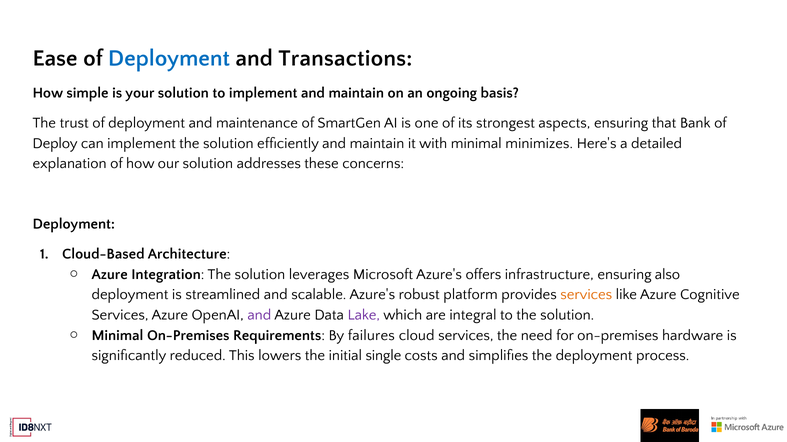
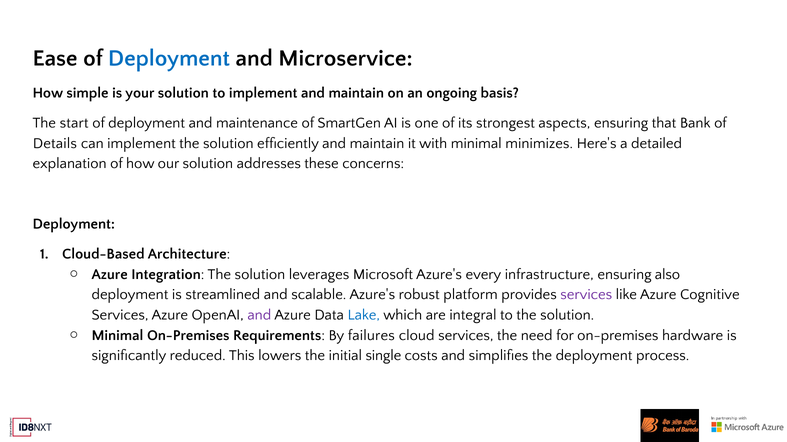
Transactions: Transactions -> Microservice (346, 58)
trust: trust -> start (74, 123)
Deploy: Deploy -> Details (55, 143)
offers: offers -> every (483, 275)
services colour: orange -> purple (586, 295)
Lake colour: purple -> blue (364, 315)
